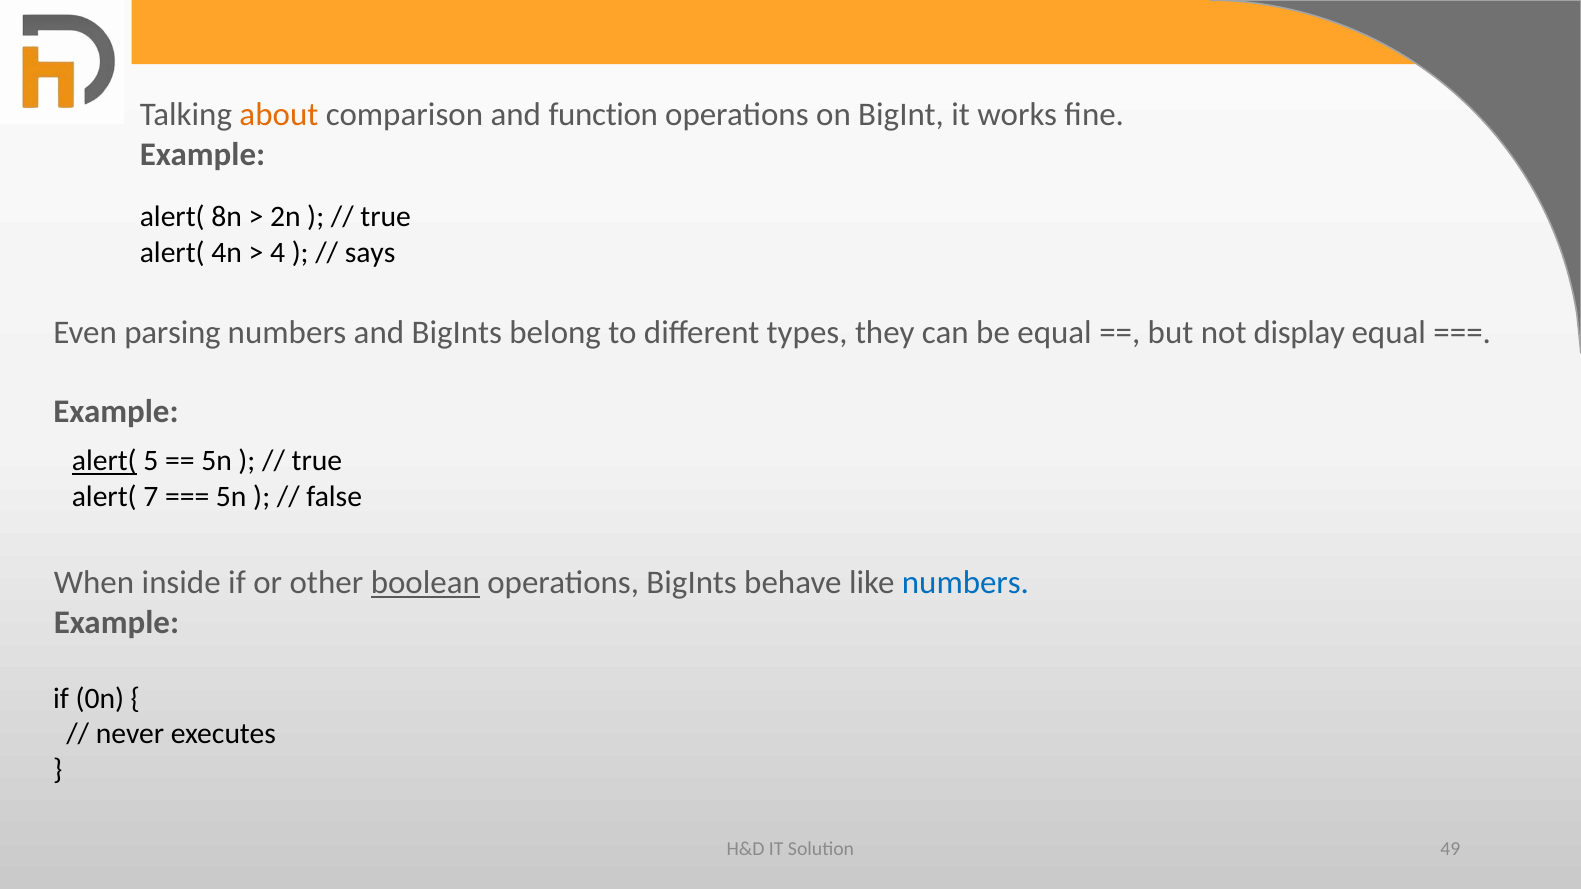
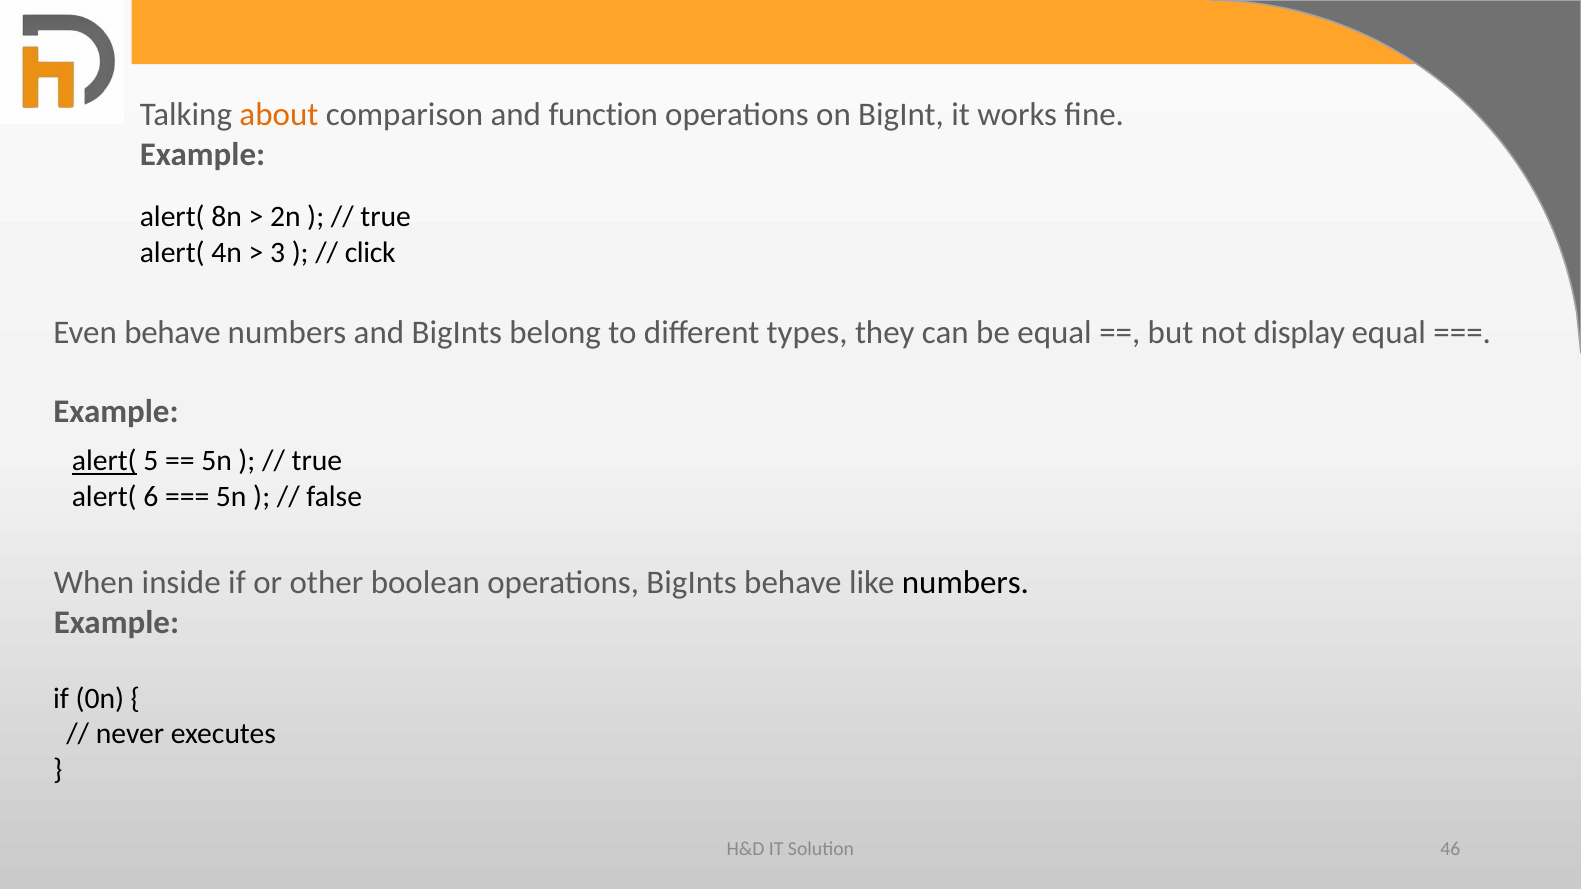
4: 4 -> 3 (278, 253)
says: says -> click (370, 253)
Even parsing: parsing -> behave (173, 332)
7: 7 -> 6 (151, 497)
boolean underline: present -> none (425, 583)
numbers colour: blue -> black (965, 583)
49: 49 -> 46 (1450, 849)
